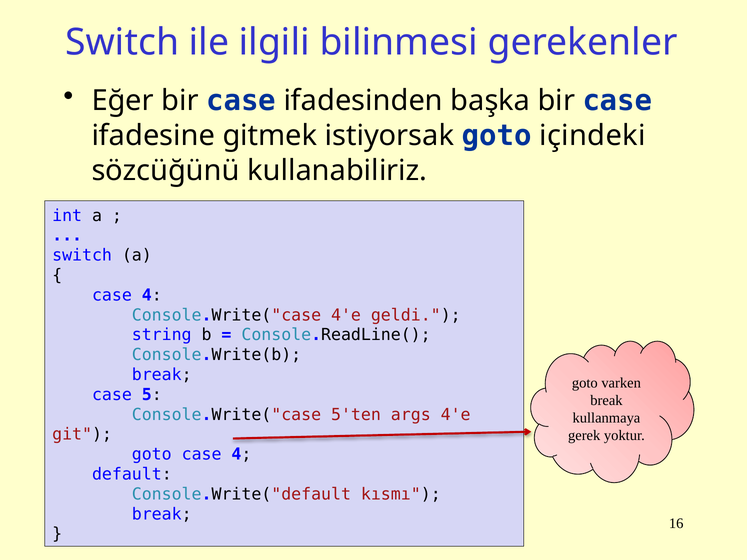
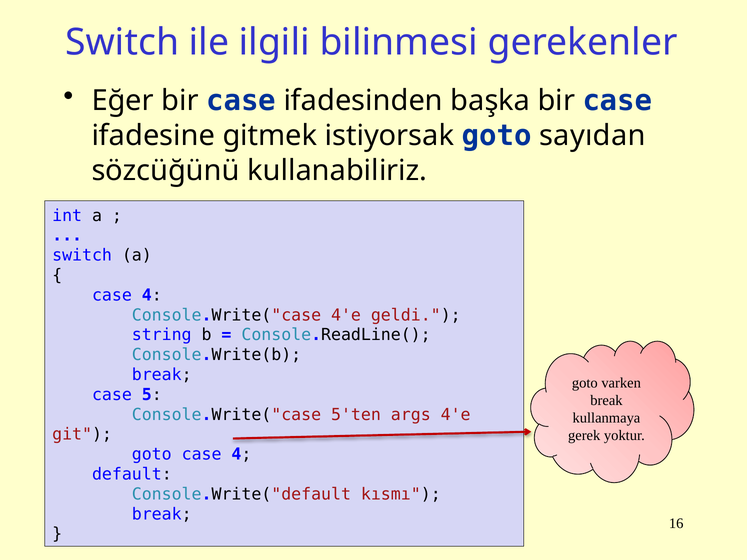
içindeki: içindeki -> sayıdan (592, 136)
